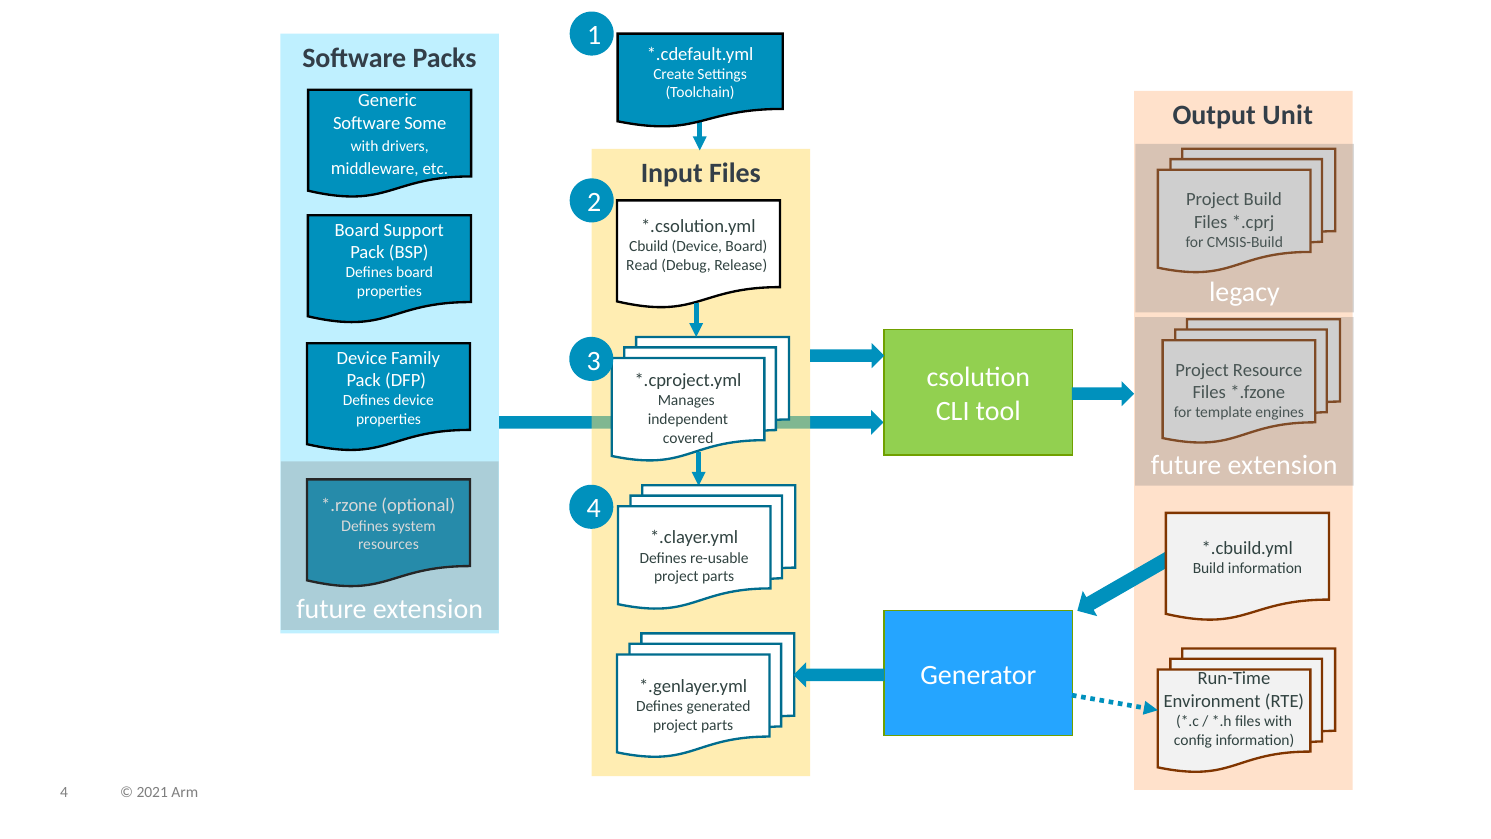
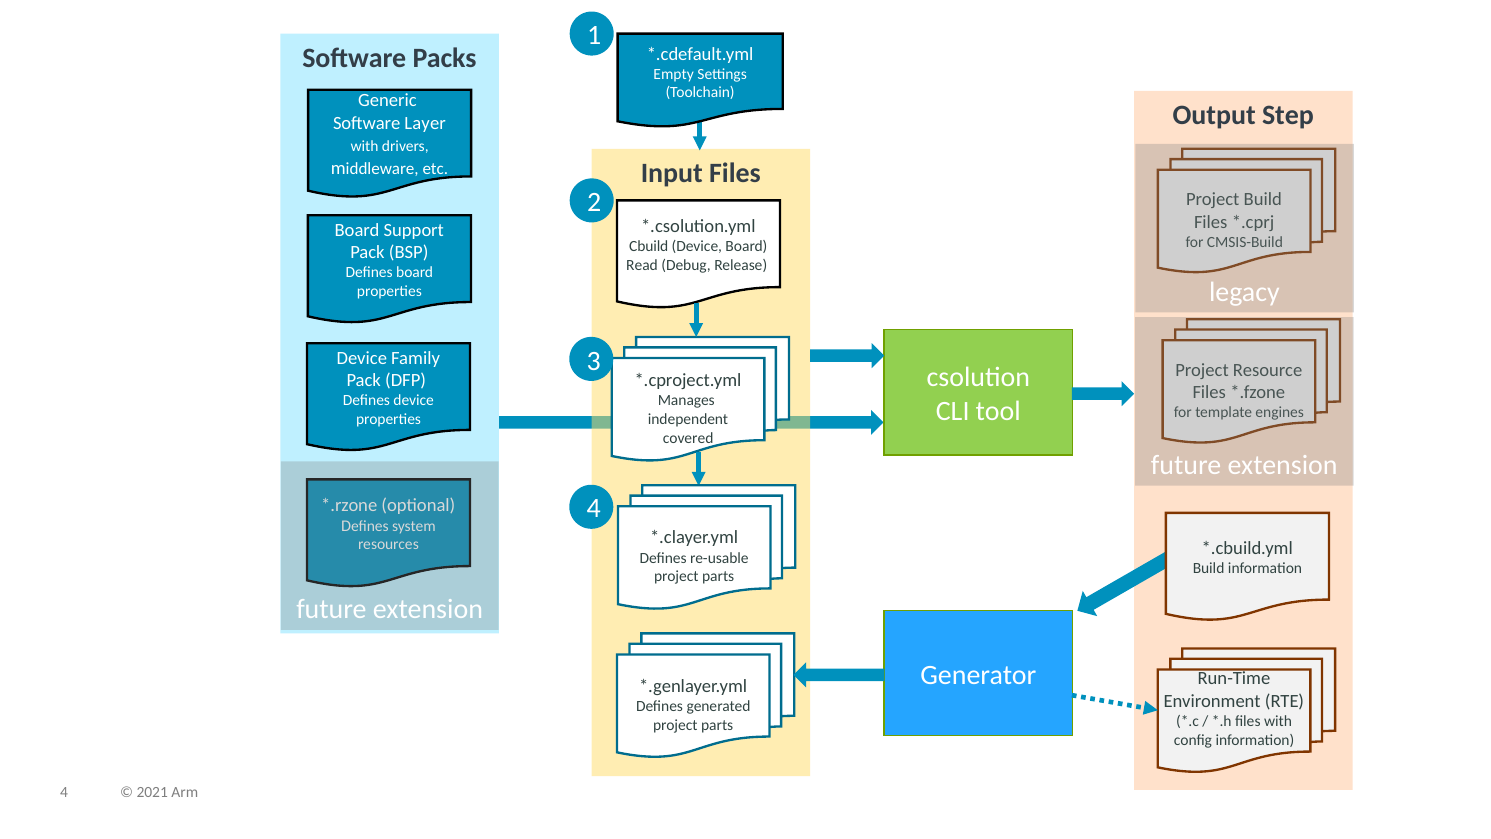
Create: Create -> Empty (674, 74)
Unit: Unit -> Step (1288, 115)
Some: Some -> Layer (425, 123)
